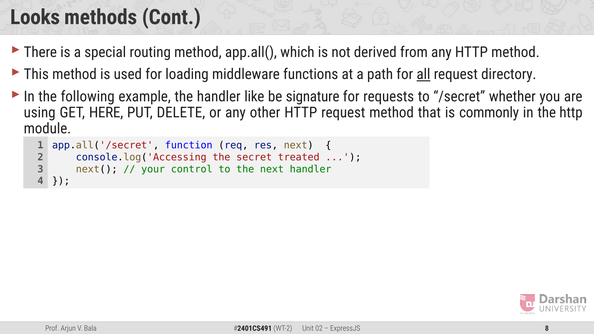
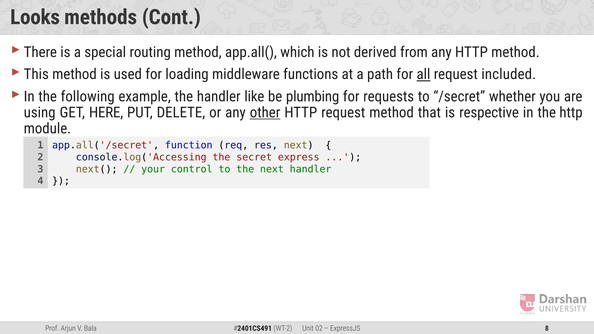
directory: directory -> included (509, 74)
signature: signature -> plumbing (313, 97)
other underline: none -> present (265, 113)
commonly: commonly -> respective (489, 113)
treated: treated -> express (299, 157)
